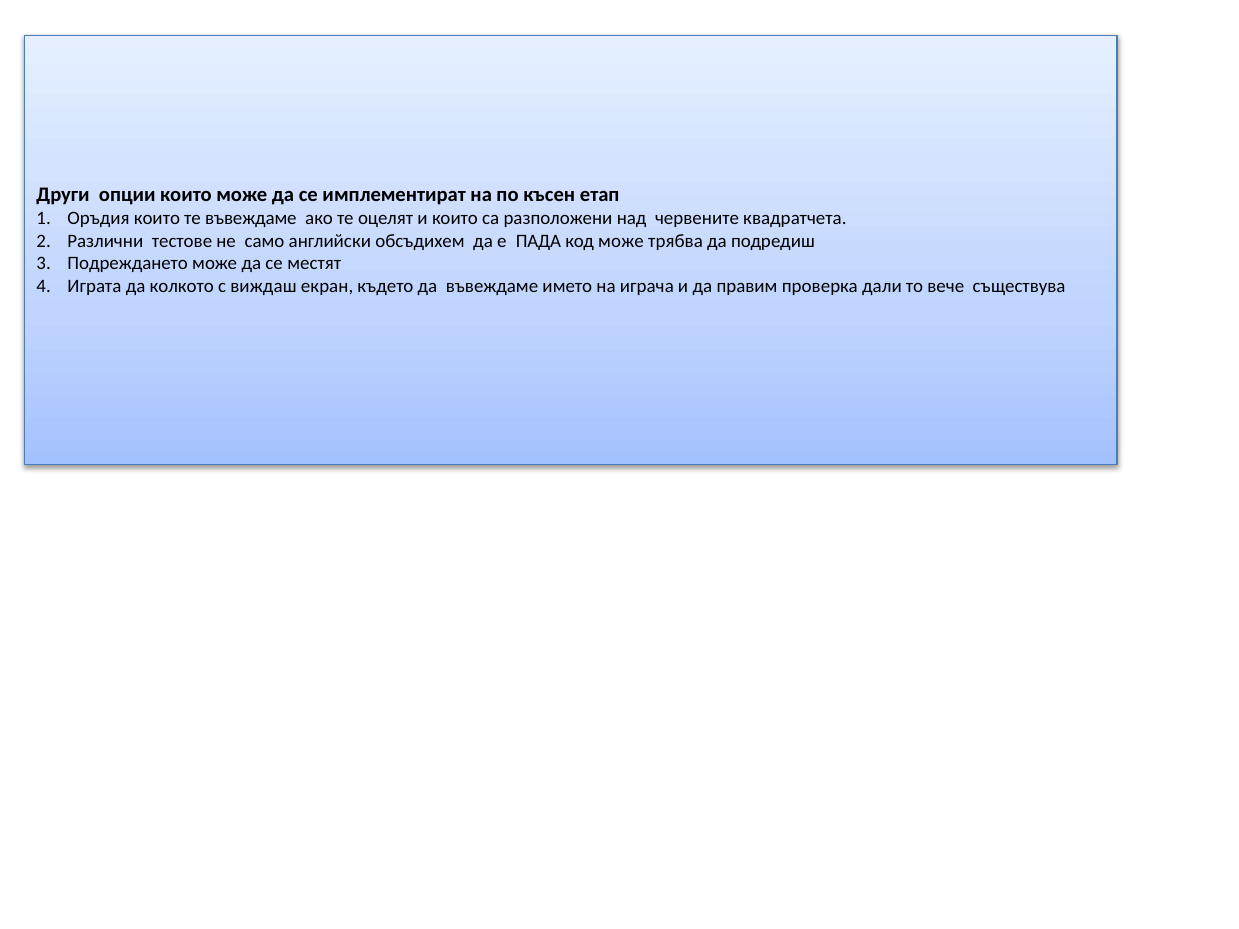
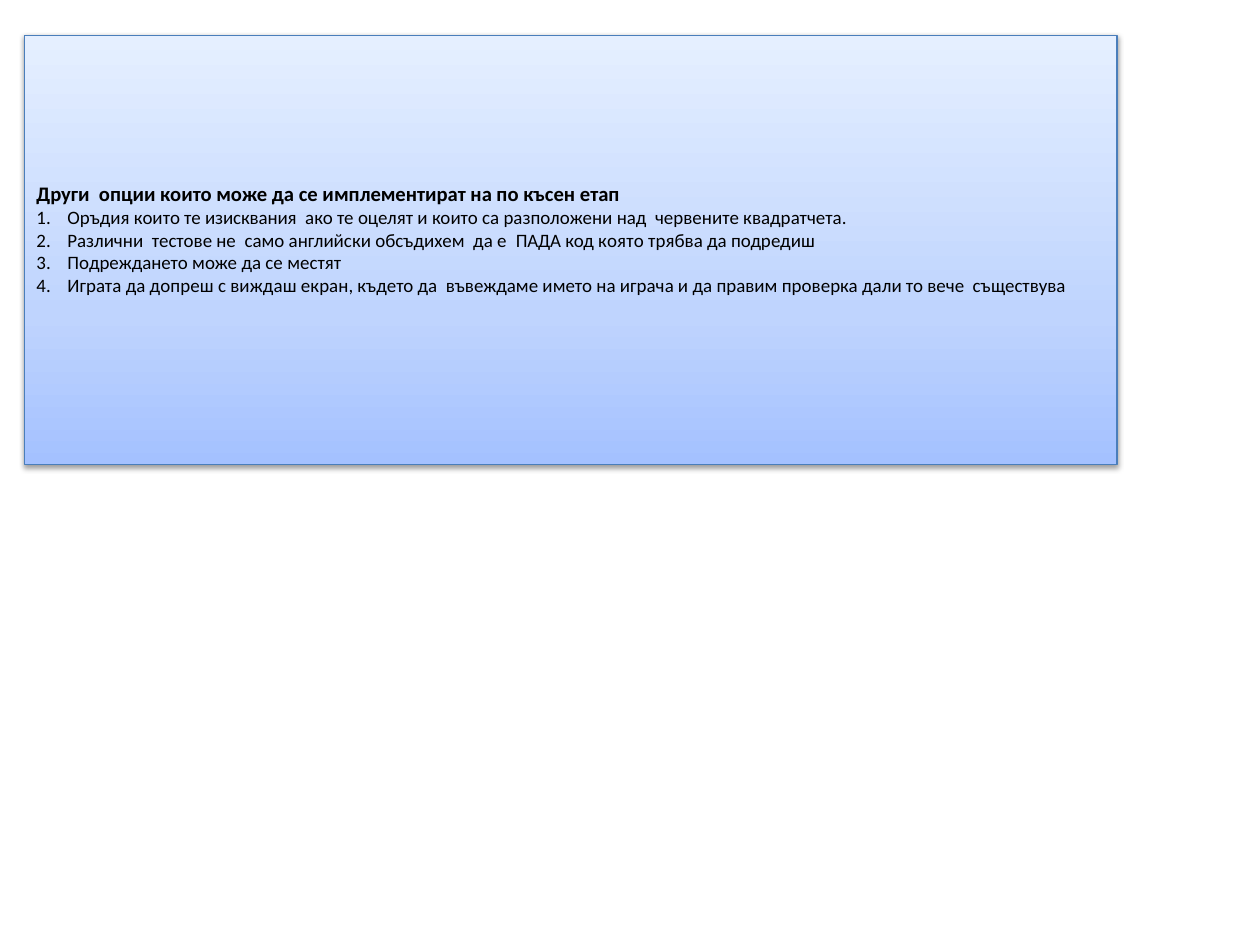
те въвеждаме: въвеждаме -> изисквания (251, 218)
код може: може -> която (621, 241)
колкото: колкото -> допреш (182, 286)
